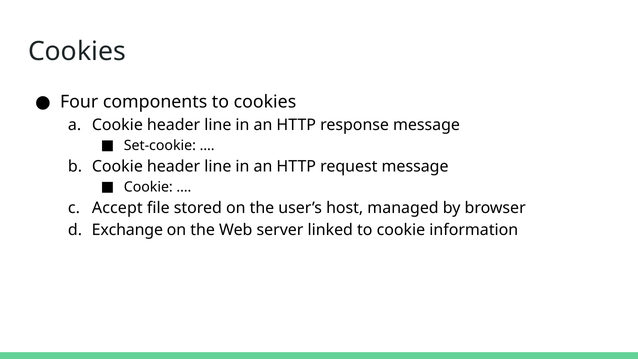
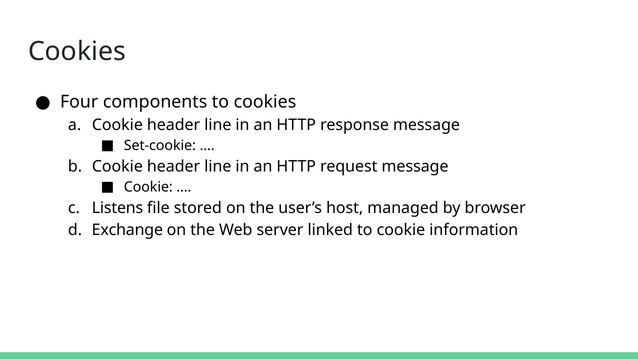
Accept: Accept -> Listens (117, 208)
